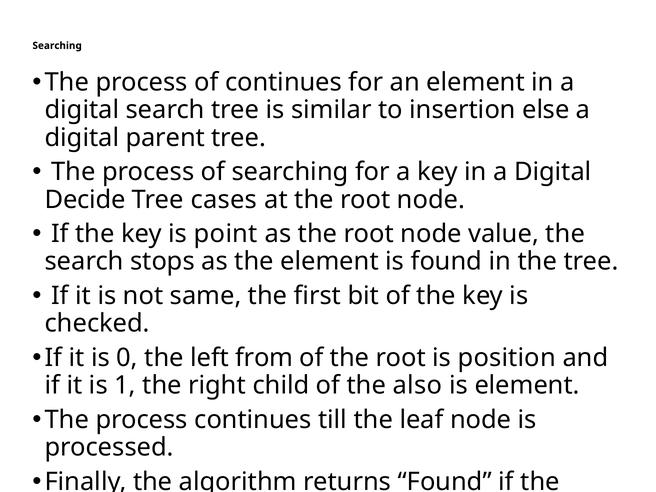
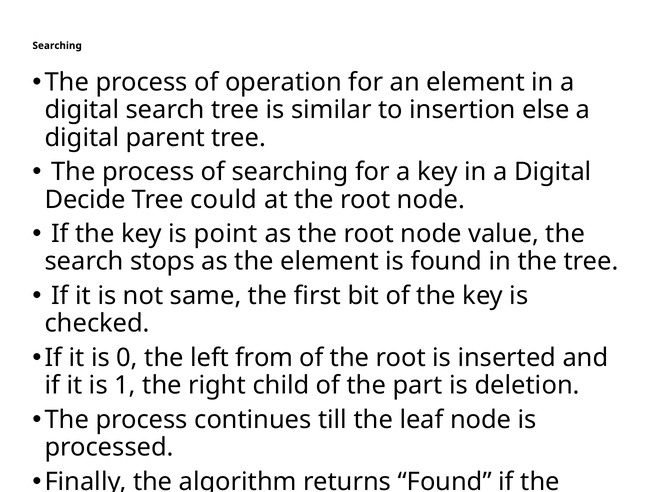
of continues: continues -> operation (284, 83)
cases: cases -> could (224, 200)
position: position -> inserted (507, 358)
also: also -> part (418, 385)
is element: element -> deletion (527, 385)
